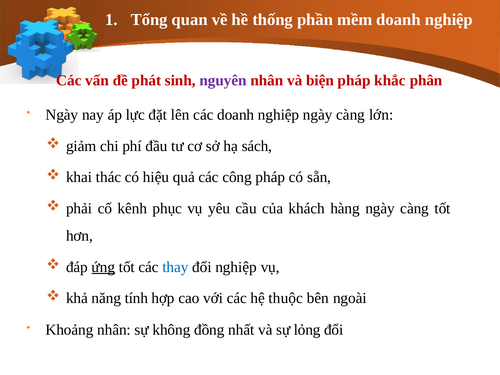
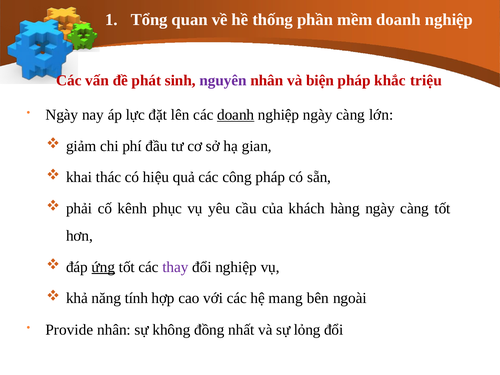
phân: phân -> triệu (426, 80)
doanh underline: none -> present (236, 115)
sách: sách -> gian (257, 146)
thay colour: blue -> purple (176, 267)
thuộc: thuộc -> mang (286, 298)
Khoảng: Khoảng -> Provide (69, 330)
